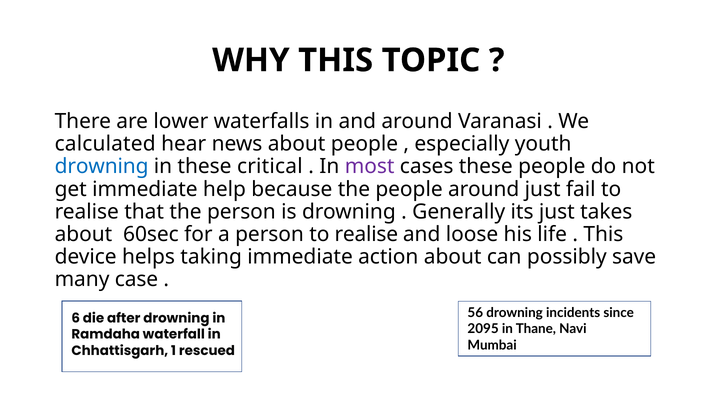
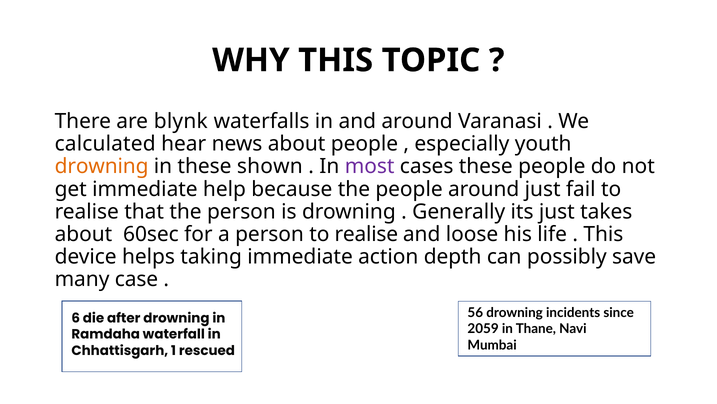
lower: lower -> blynk (181, 121)
drowning colour: blue -> orange (102, 166)
critical: critical -> shown (270, 166)
action about: about -> depth (453, 256)
2095: 2095 -> 2059 (483, 328)
